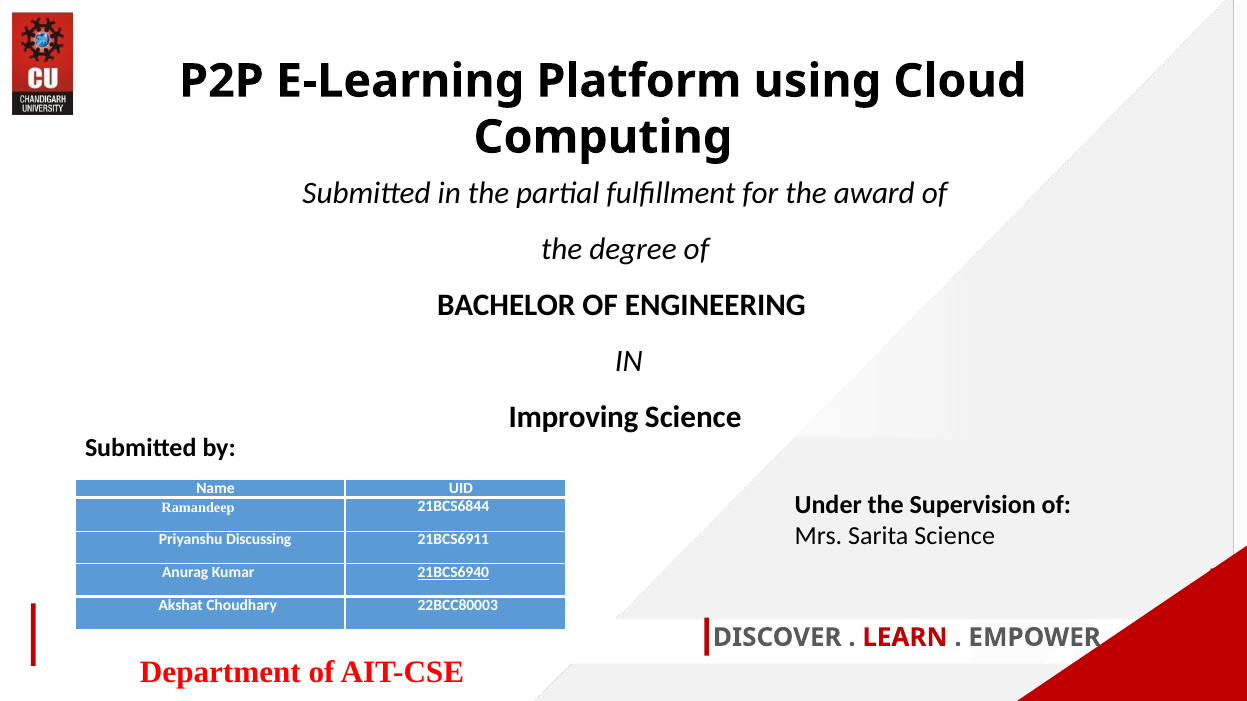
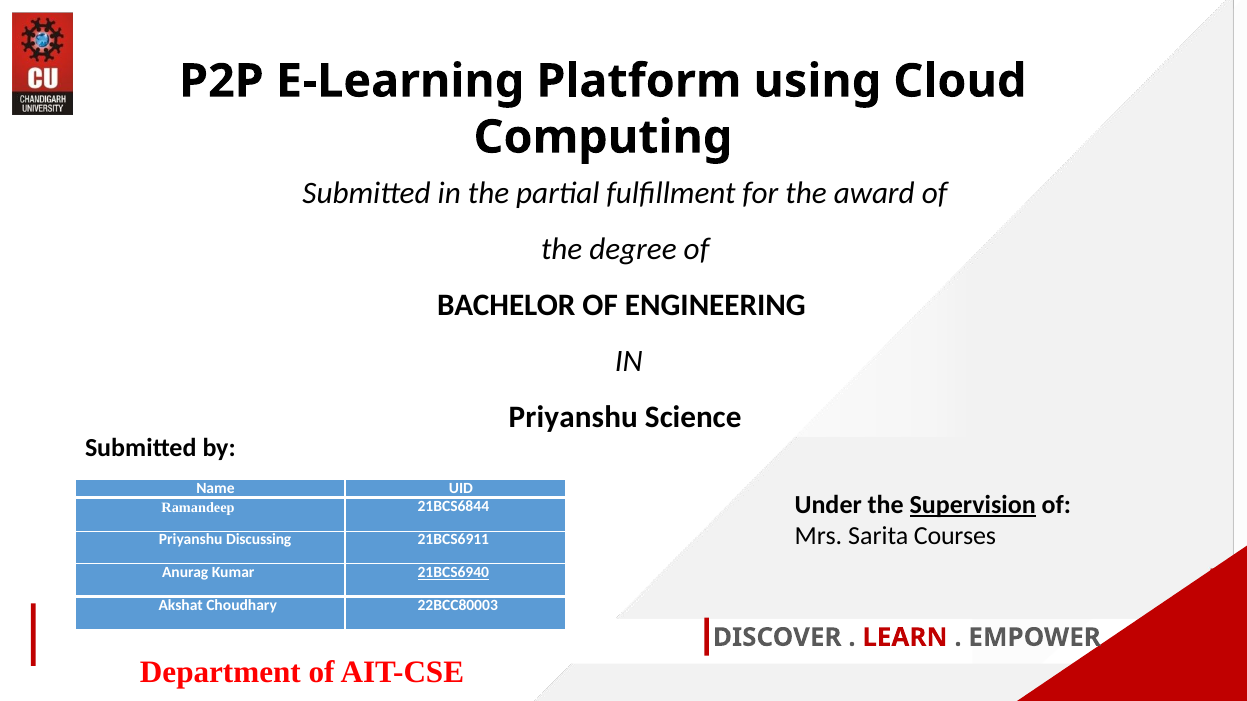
Improving: Improving -> Priyanshu (573, 418)
Supervision underline: none -> present (973, 505)
Sarita Science: Science -> Courses (955, 537)
